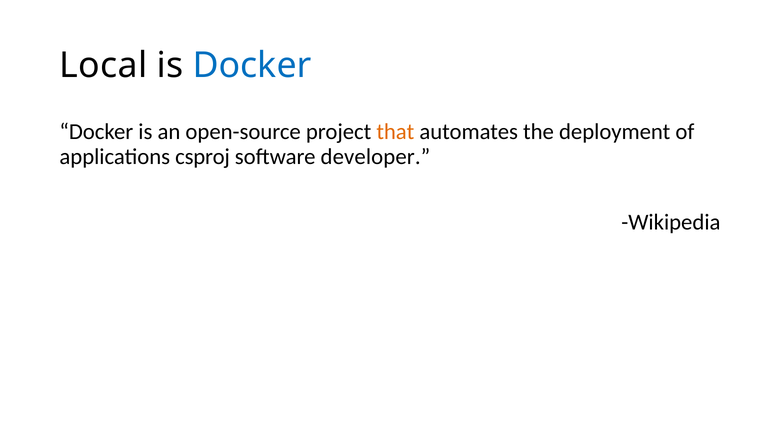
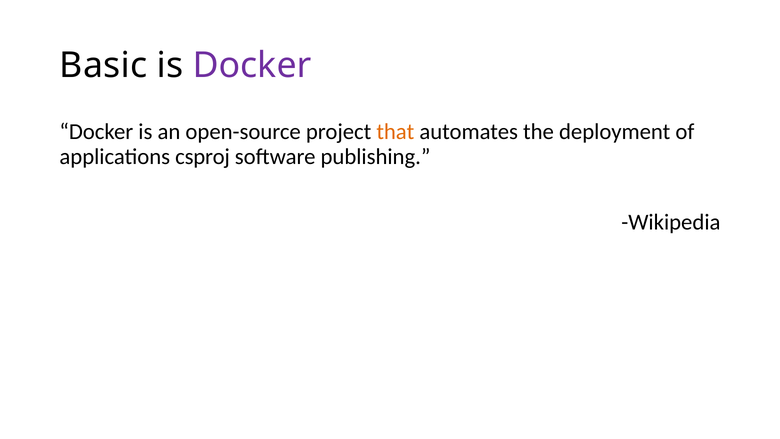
Local: Local -> Basic (103, 66)
Docker colour: blue -> purple (252, 66)
developer: developer -> publishing (375, 156)
